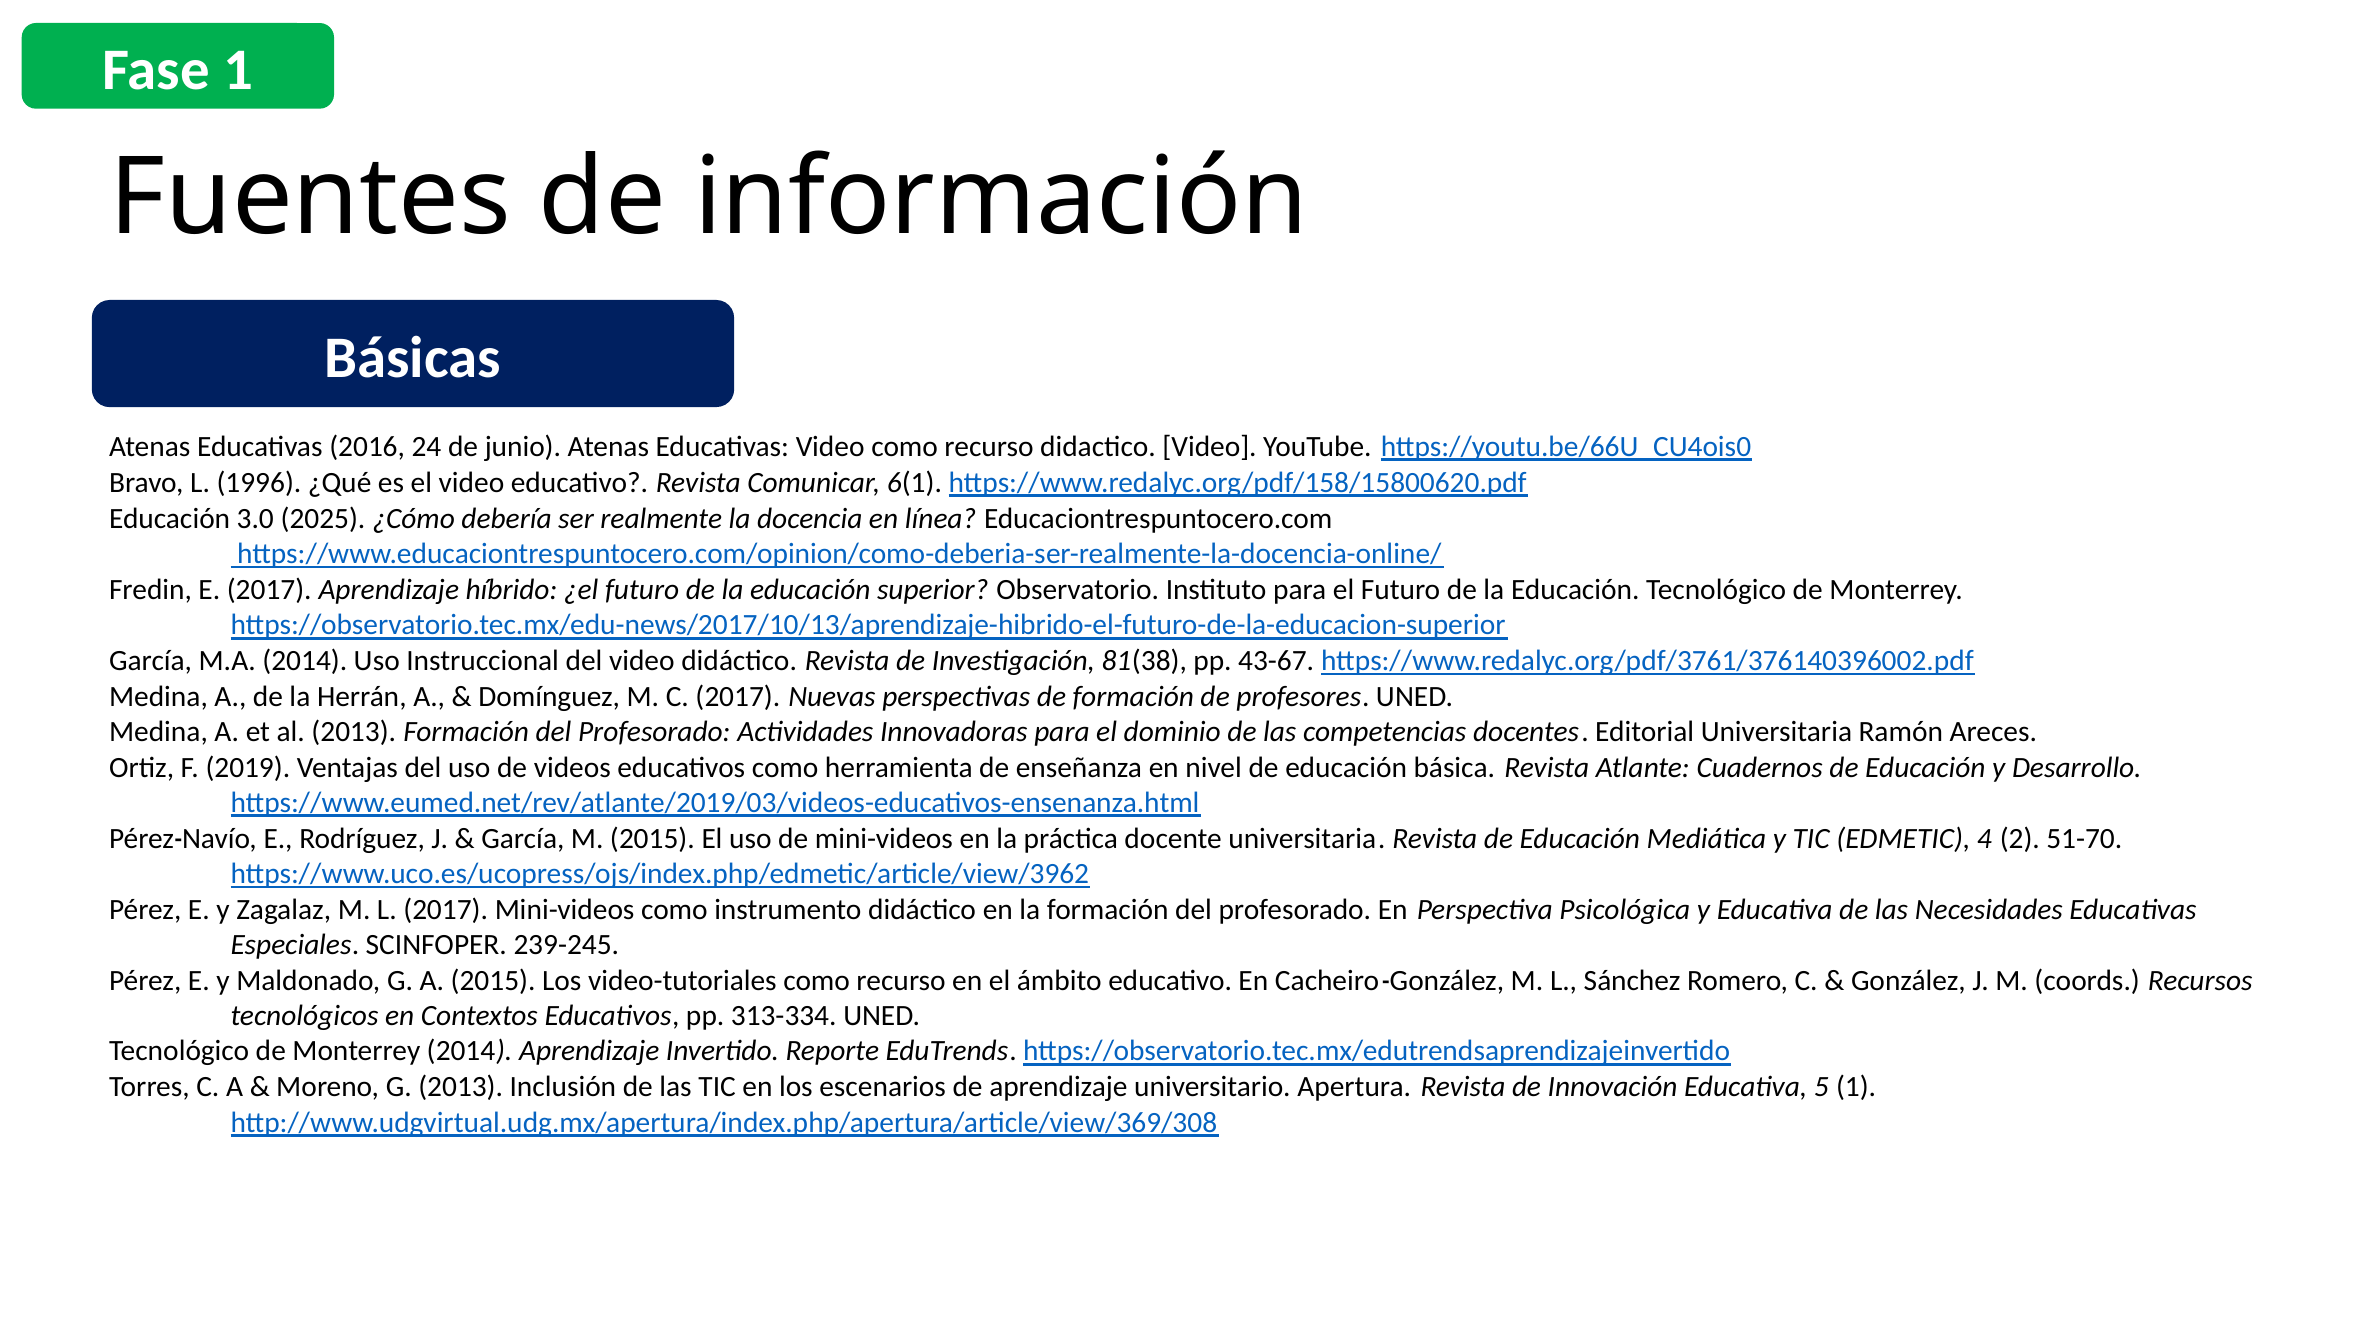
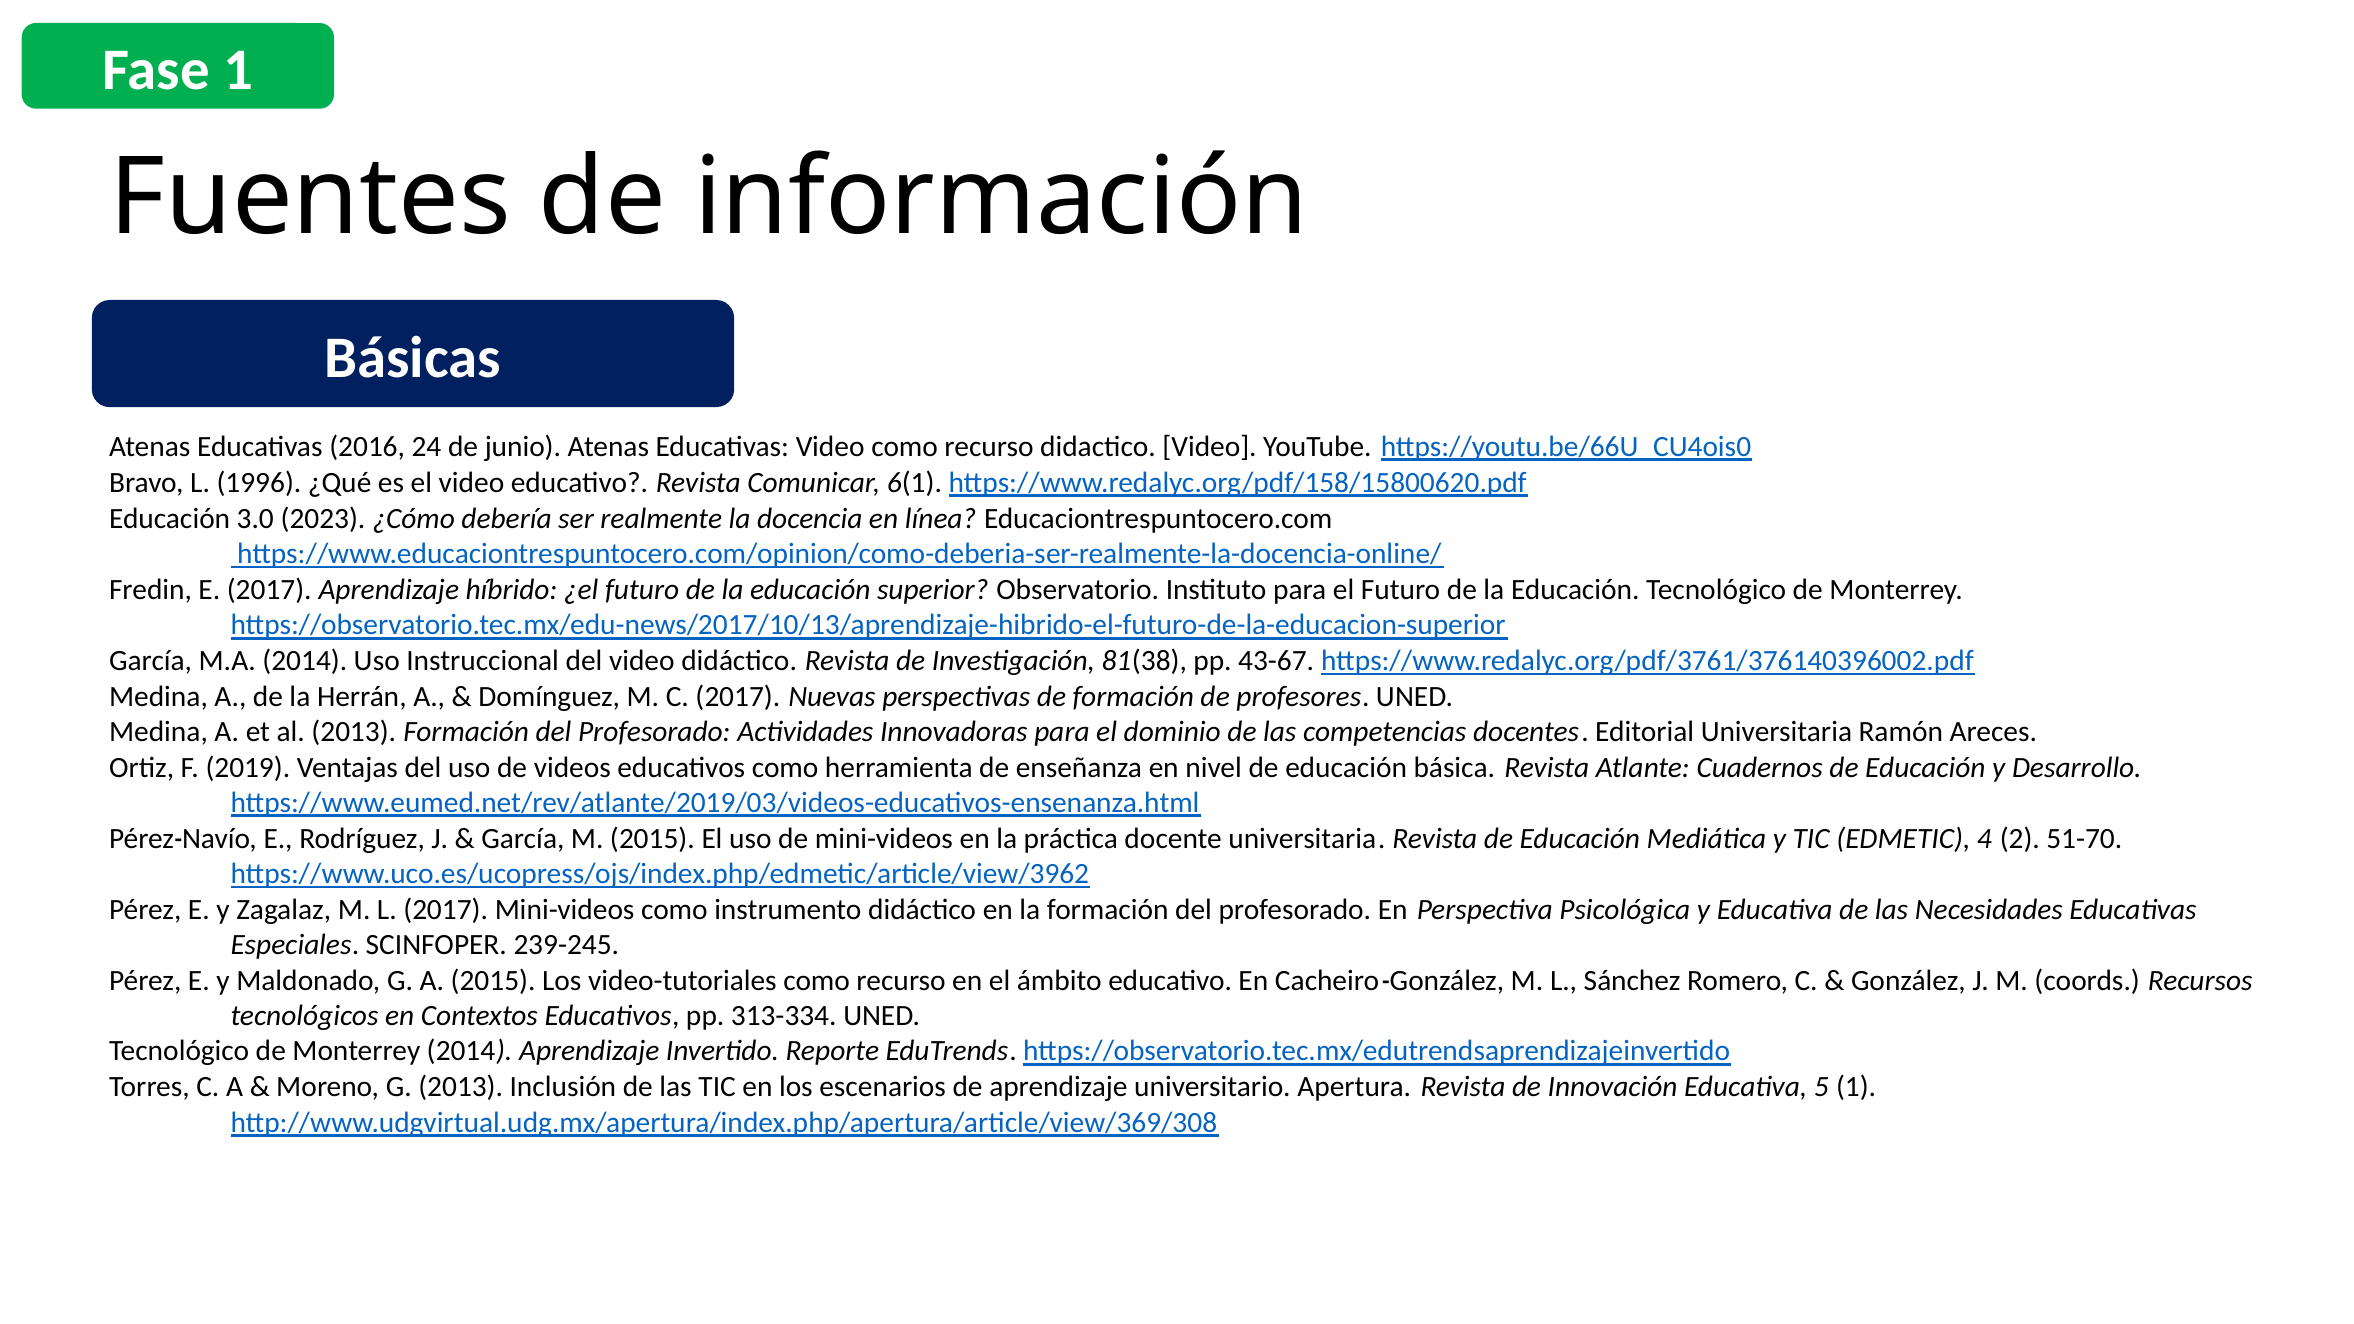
2025: 2025 -> 2023 (323, 519)
